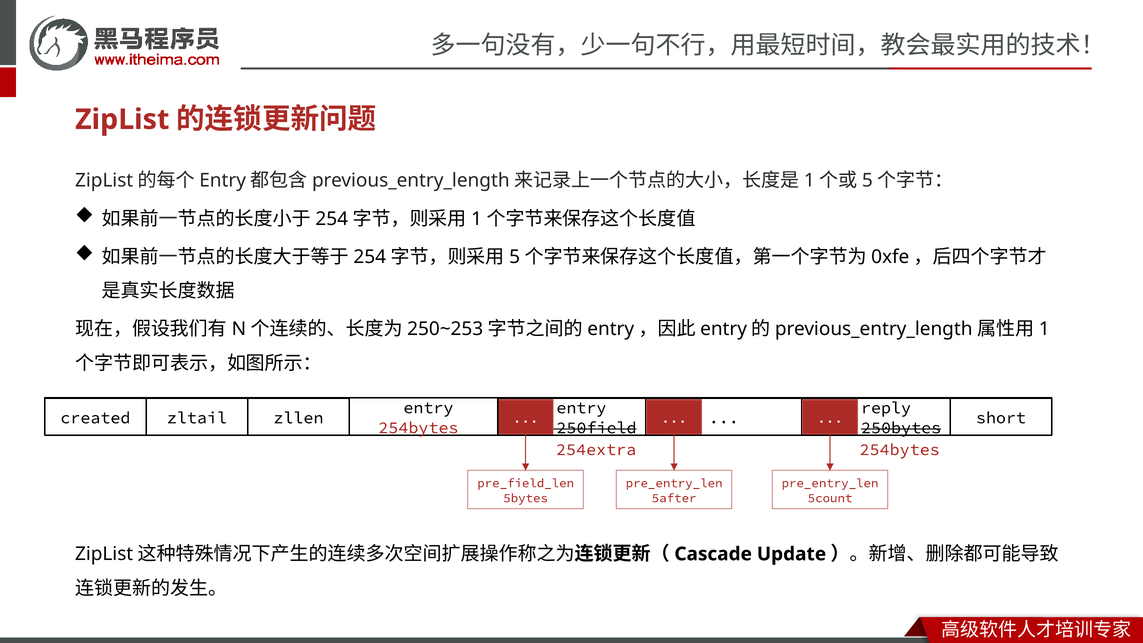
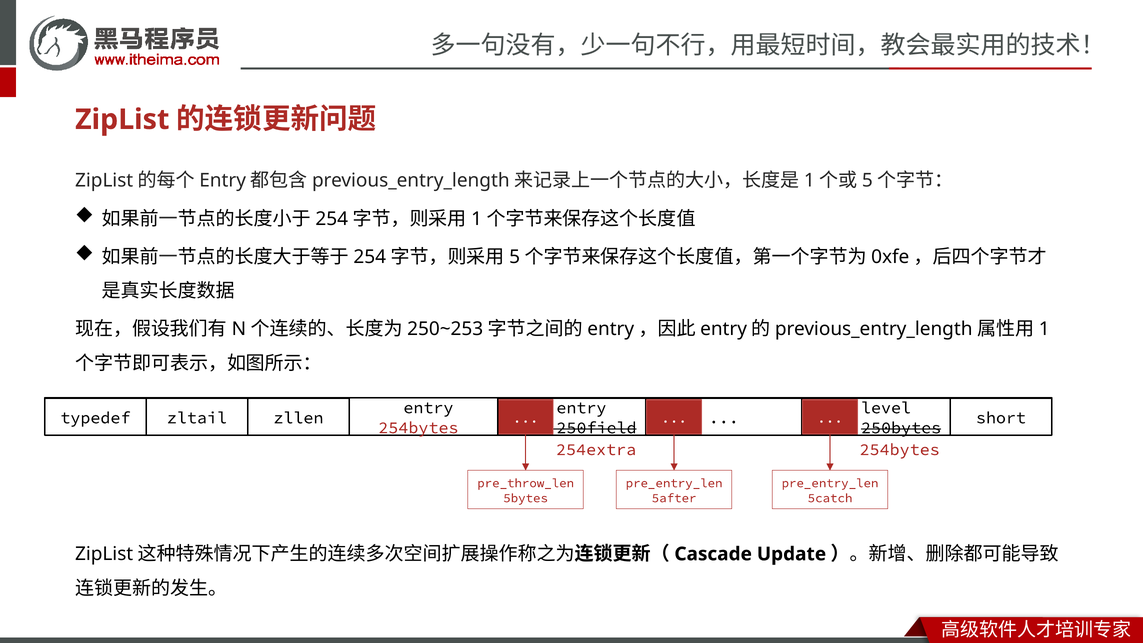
reply: reply -> level (886, 408)
created: created -> typedef (95, 418)
pre_field_len: pre_field_len -> pre_throw_len (526, 483)
5count: 5count -> 5catch (830, 498)
